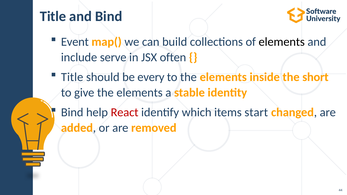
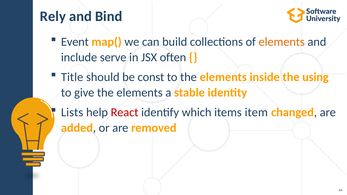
Title: Title -> Rely (53, 16)
elements colour: black -> orange (282, 42)
every: every -> const (151, 77)
short: short -> using (315, 77)
Bind: Bind -> Lists (72, 112)
start: start -> item (256, 112)
